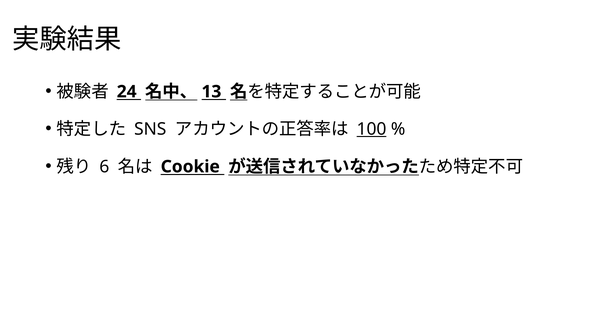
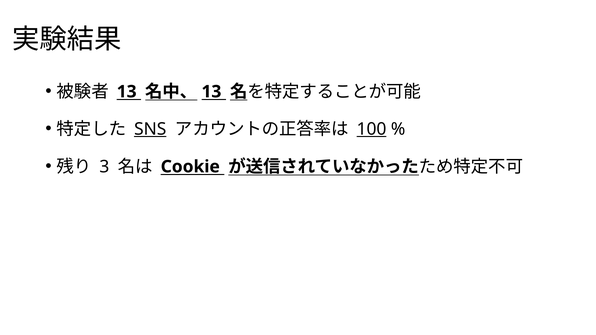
24: 24 -> 13 (127, 92)
SNS underline: none -> present (150, 129)
6: 6 -> 3 (104, 167)
